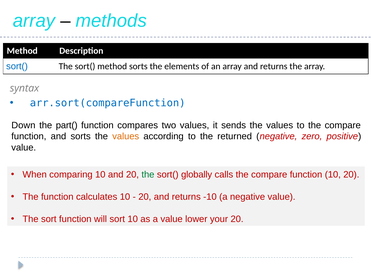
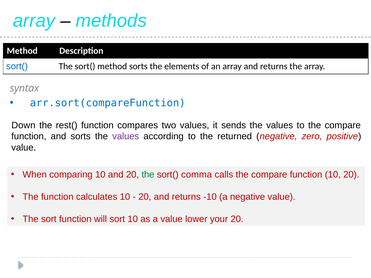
part(: part( -> rest( (67, 125)
values colour: orange -> purple (126, 137)
globally: globally -> comma (197, 175)
